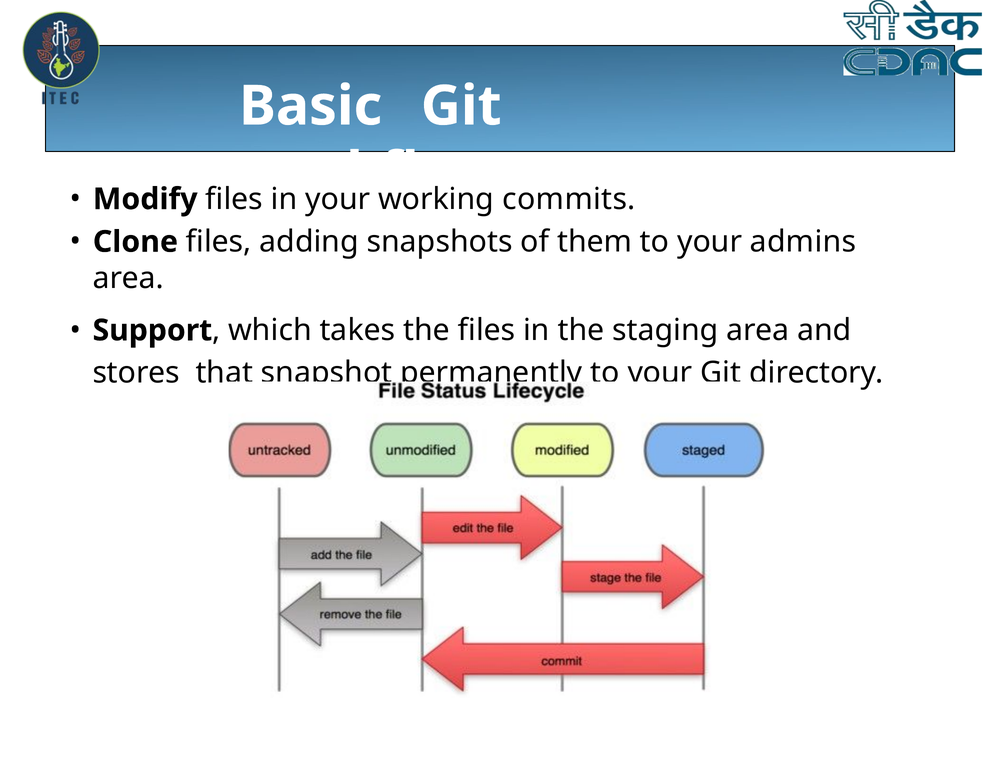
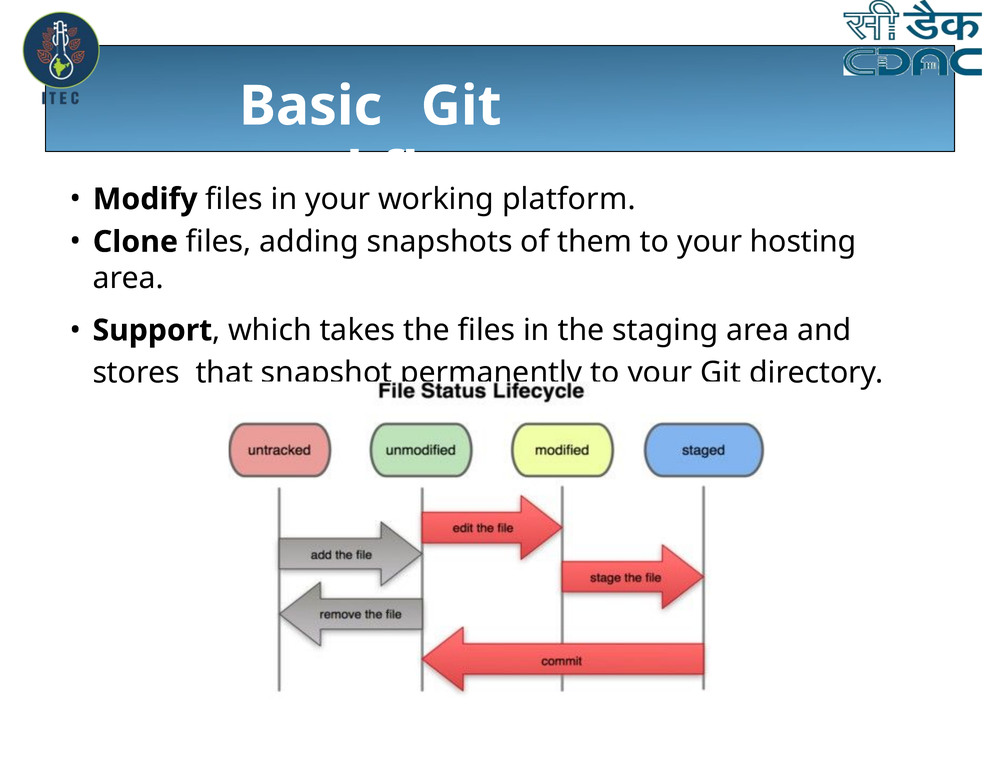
commits: commits -> platform (569, 199)
admins: admins -> hosting (803, 242)
